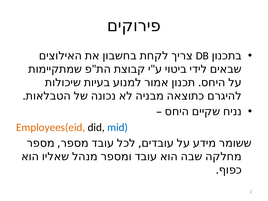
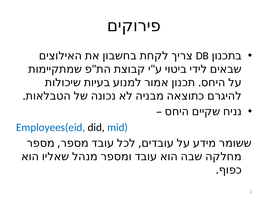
Employees(eid colour: orange -> blue (51, 127)
